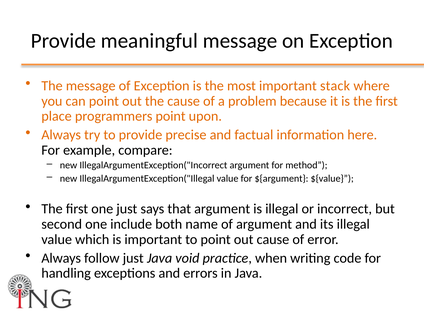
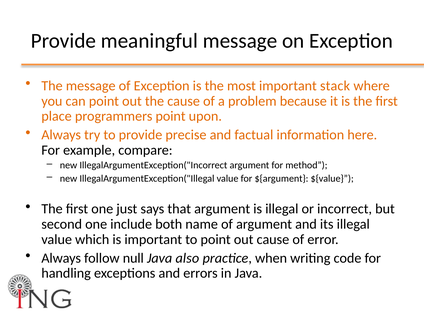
follow just: just -> null (133, 258)
void: void -> also (187, 258)
